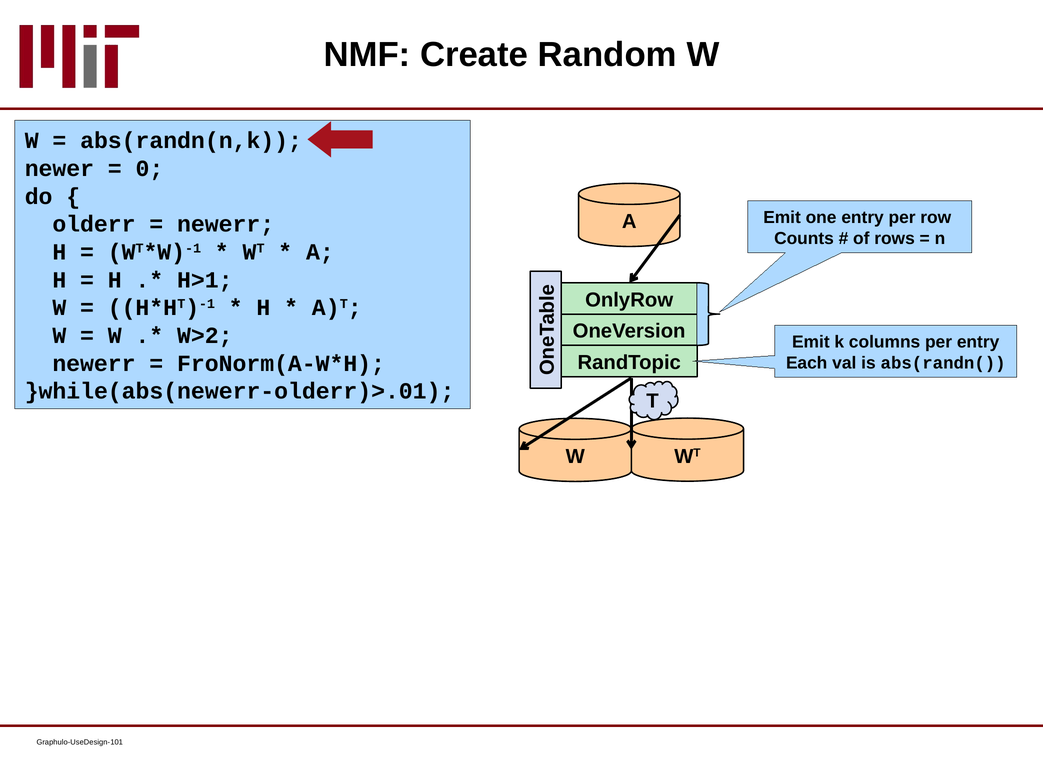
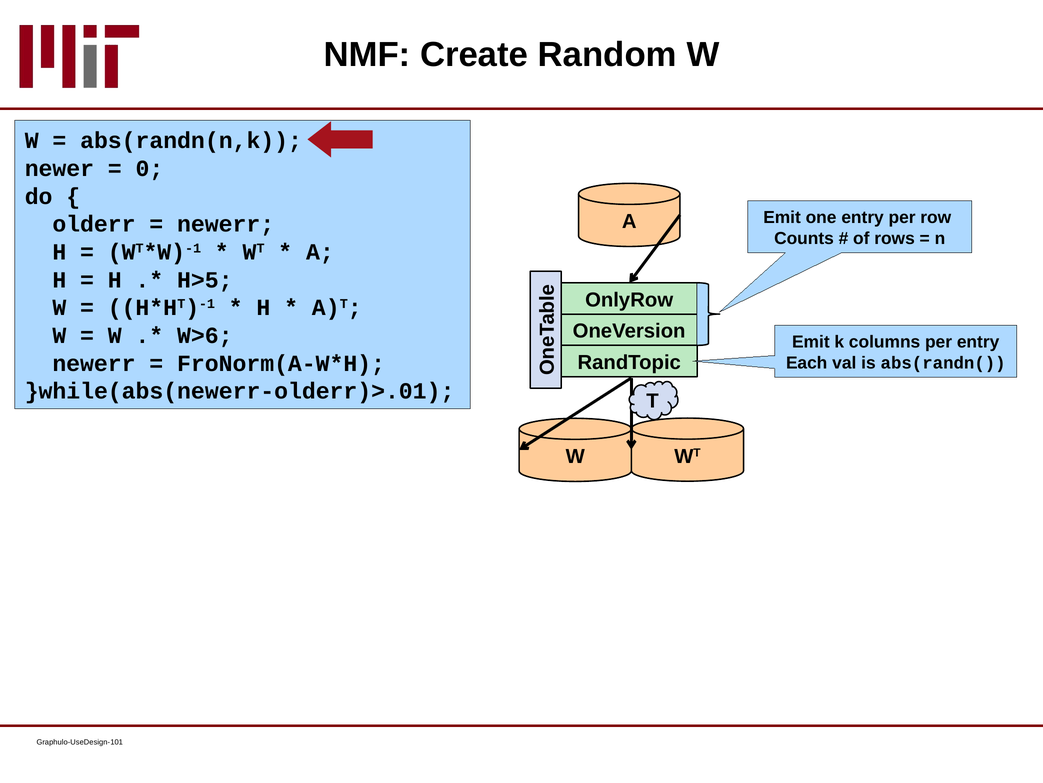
H>1: H>1 -> H>5 (205, 280)
W>2: W>2 -> W>6 (205, 335)
